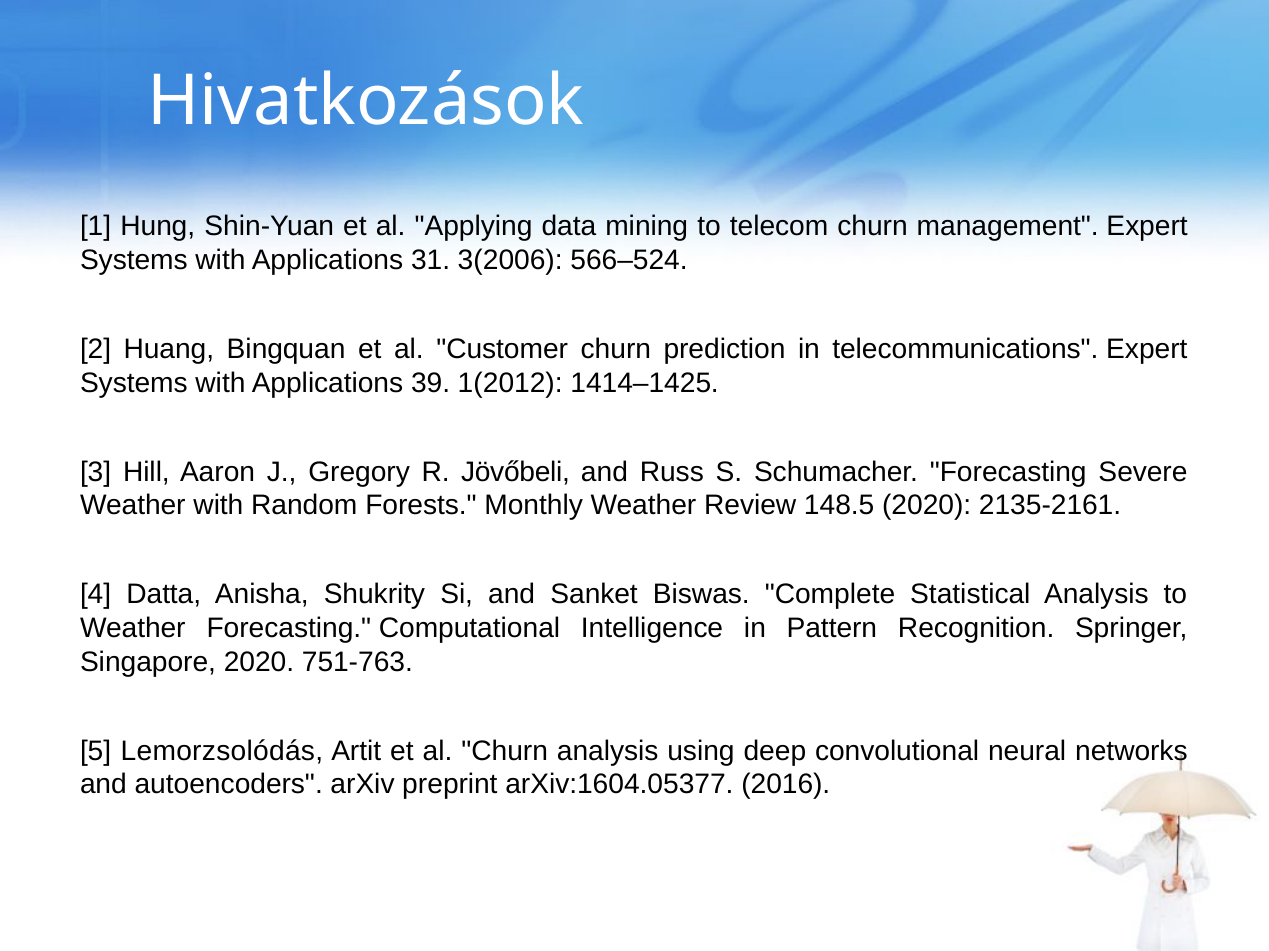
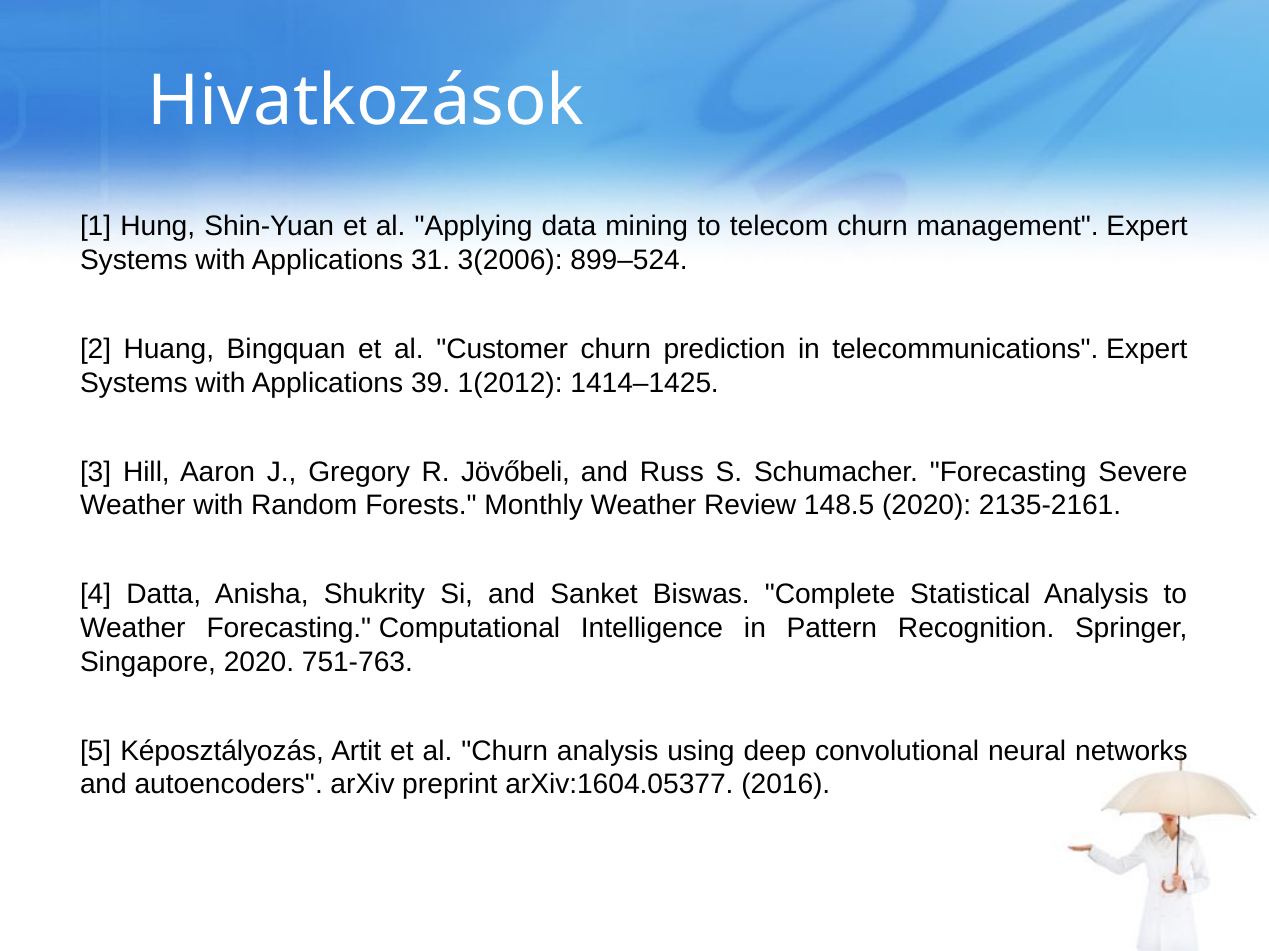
566–524: 566–524 -> 899–524 (629, 261)
Lemorzsolódás: Lemorzsolódás -> Képosztályozás (222, 751)
